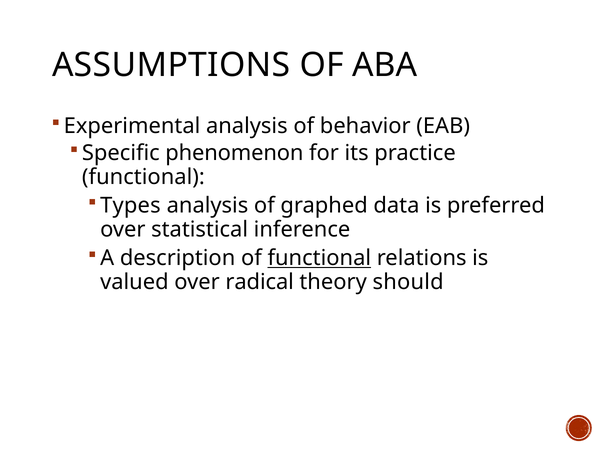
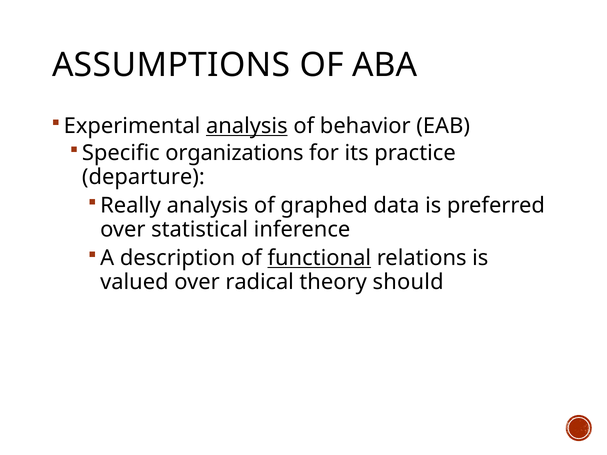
analysis underline: none -> present (247, 126)
phenomenon: phenomenon -> organizations (234, 153)
functional: functional -> departure (143, 177)
Types: Types -> Really (131, 206)
